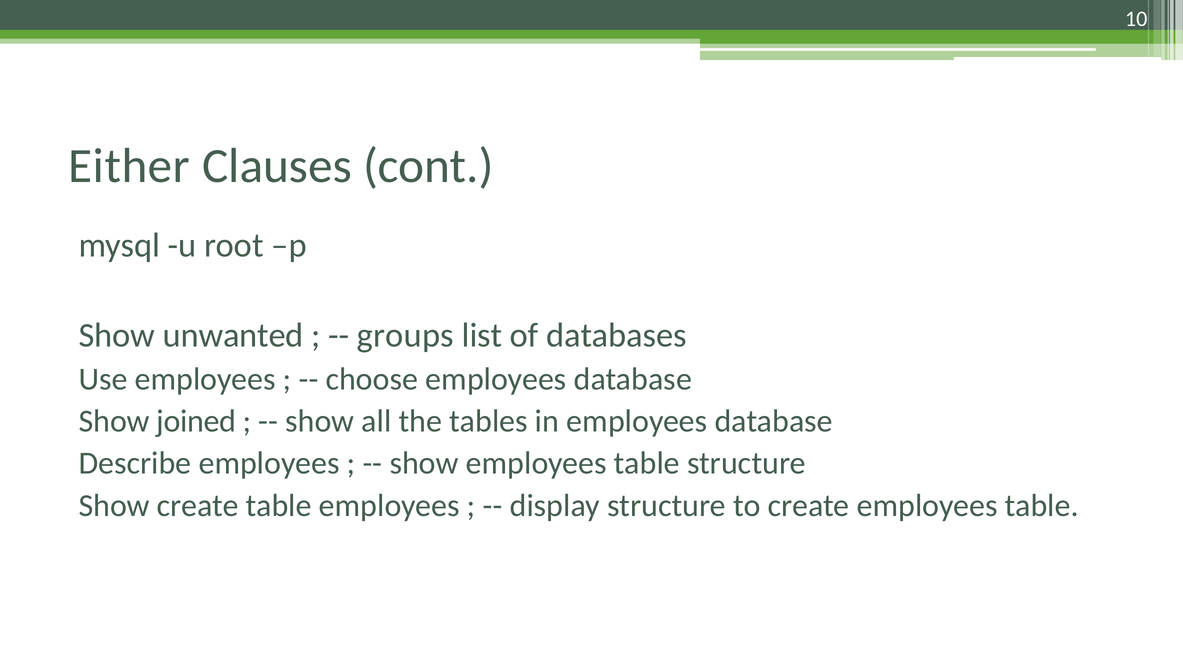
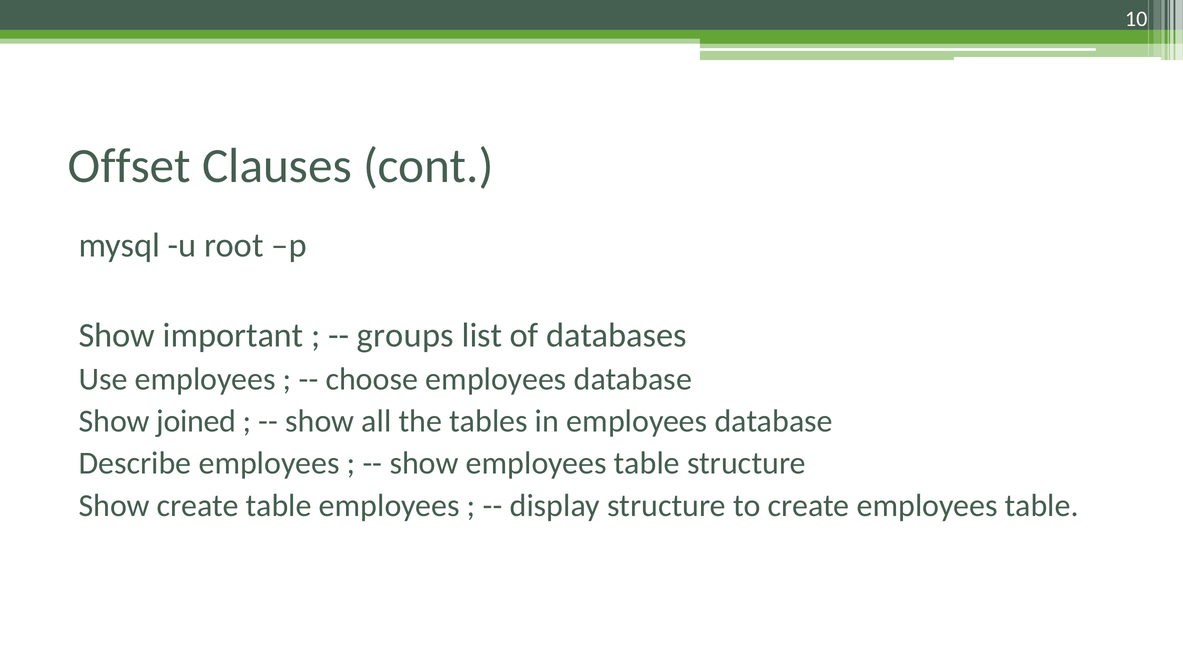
Either: Either -> Offset (129, 166)
unwanted: unwanted -> important (233, 336)
